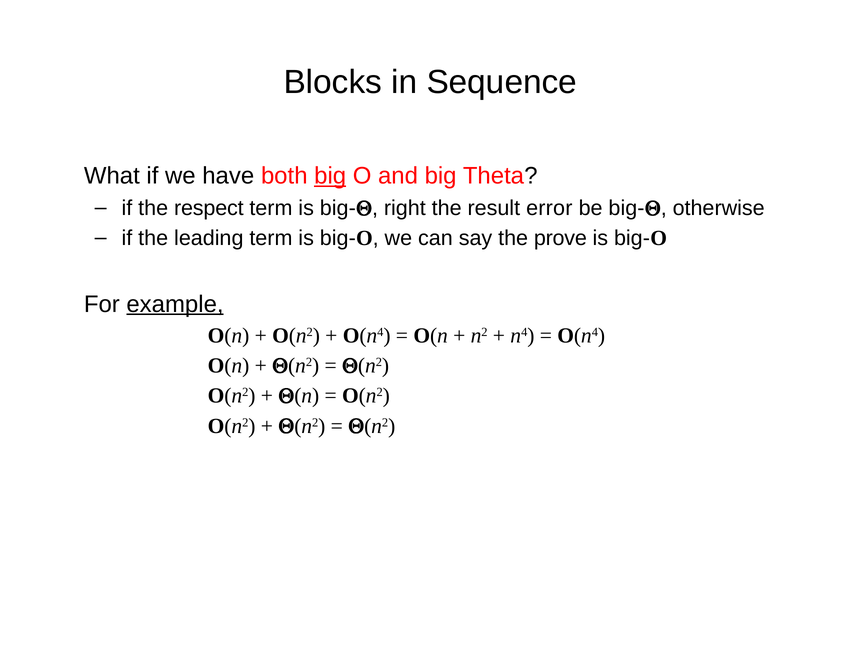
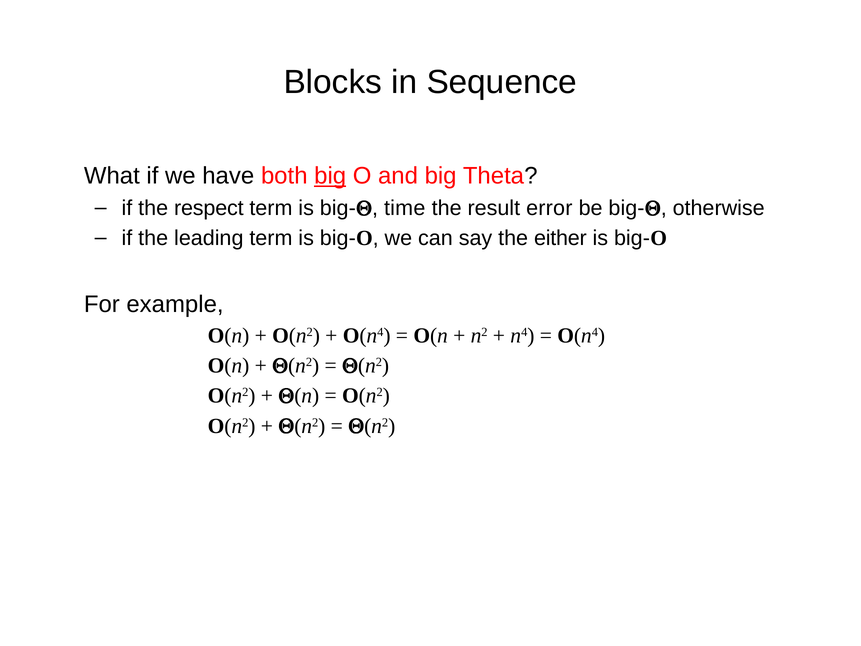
right: right -> time (405, 208)
prove: prove -> either (560, 238)
example underline: present -> none (175, 304)
